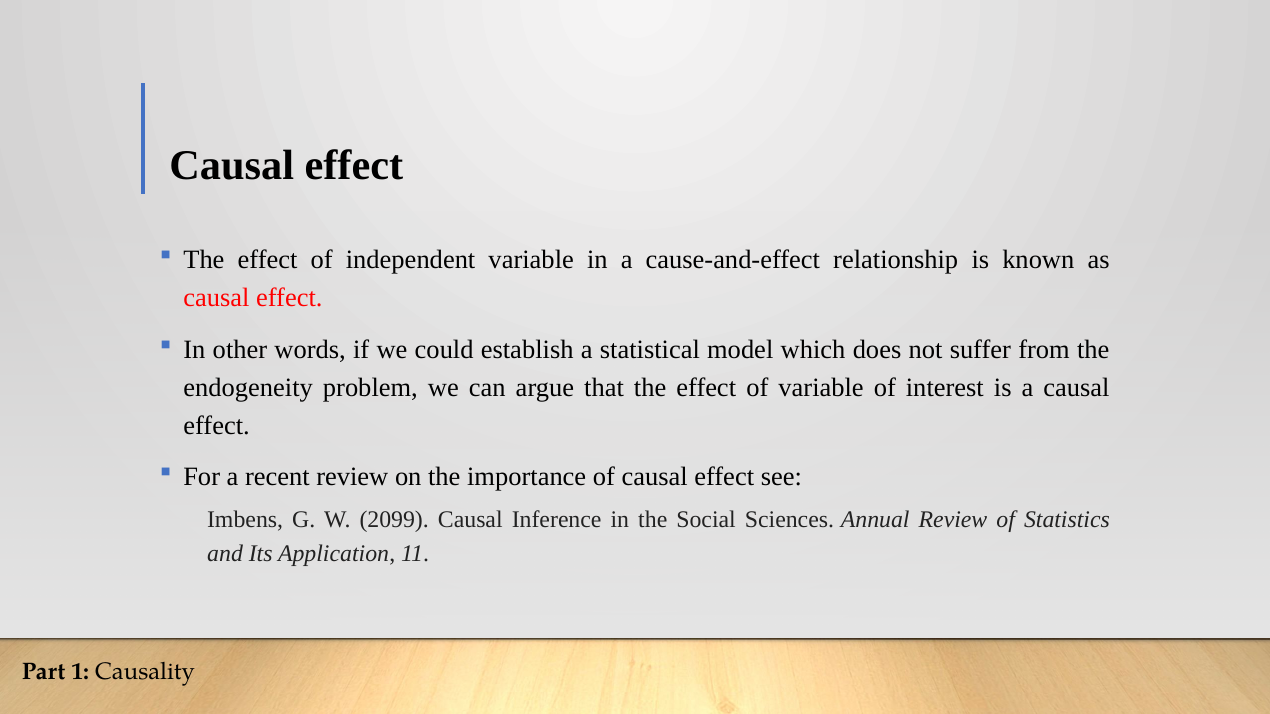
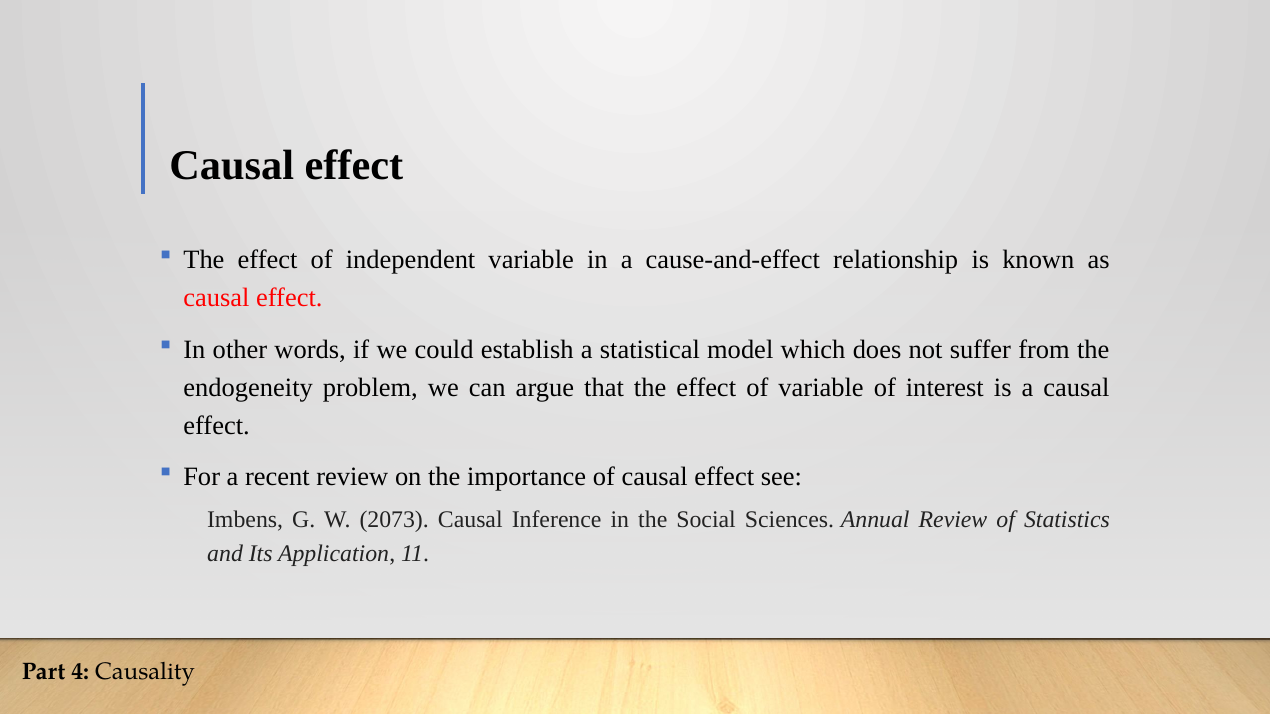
2099: 2099 -> 2073 (394, 520)
1: 1 -> 4 (80, 672)
